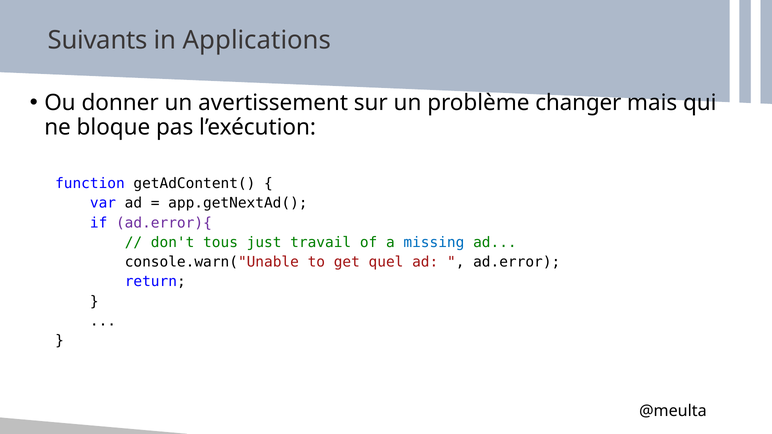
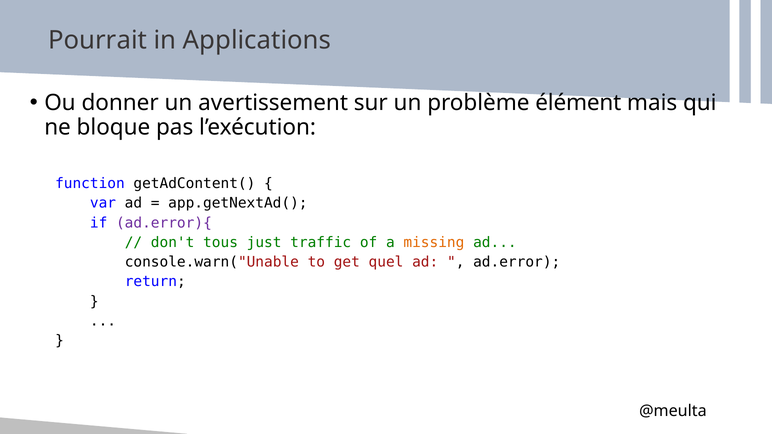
Suivants: Suivants -> Pourrait (98, 40)
changer: changer -> élément (578, 103)
travail: travail -> traffic (321, 243)
missing colour: blue -> orange (434, 243)
